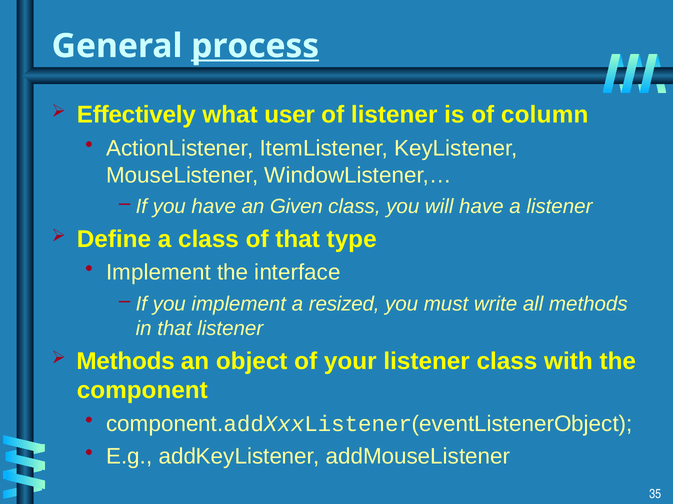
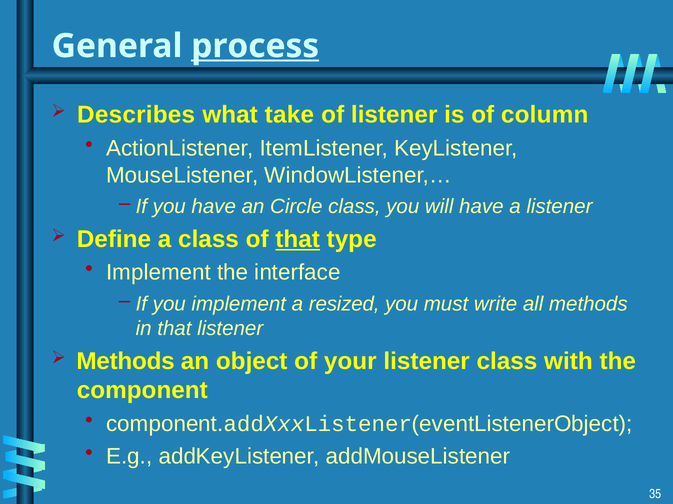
Effectively: Effectively -> Describes (136, 115)
user: user -> take (289, 115)
Given: Given -> Circle (296, 207)
that underline: none -> present (298, 239)
